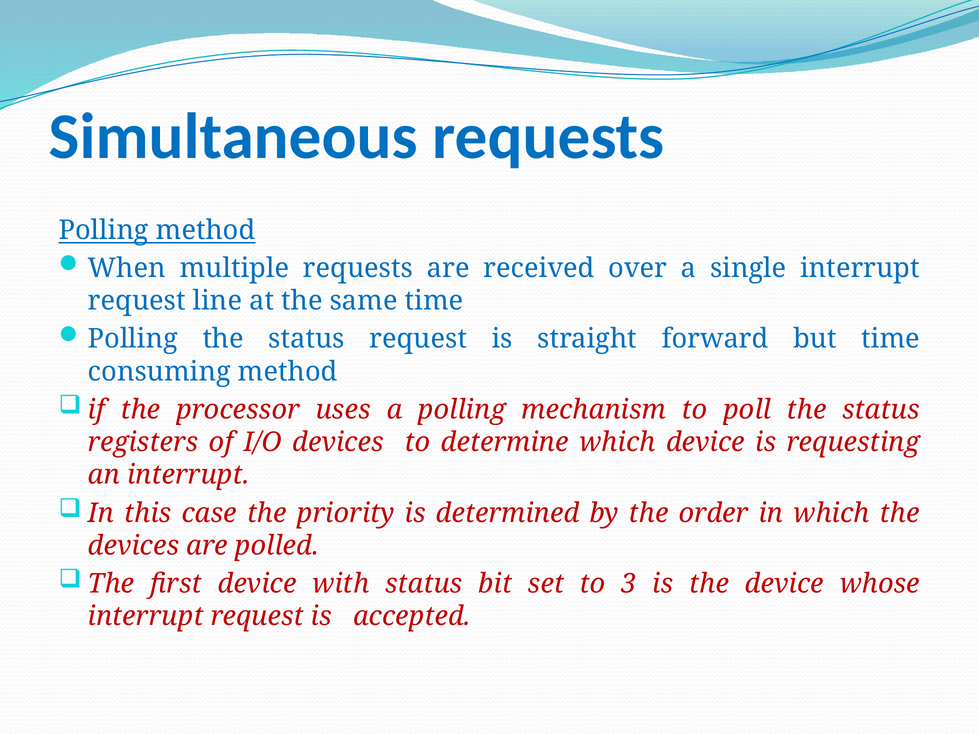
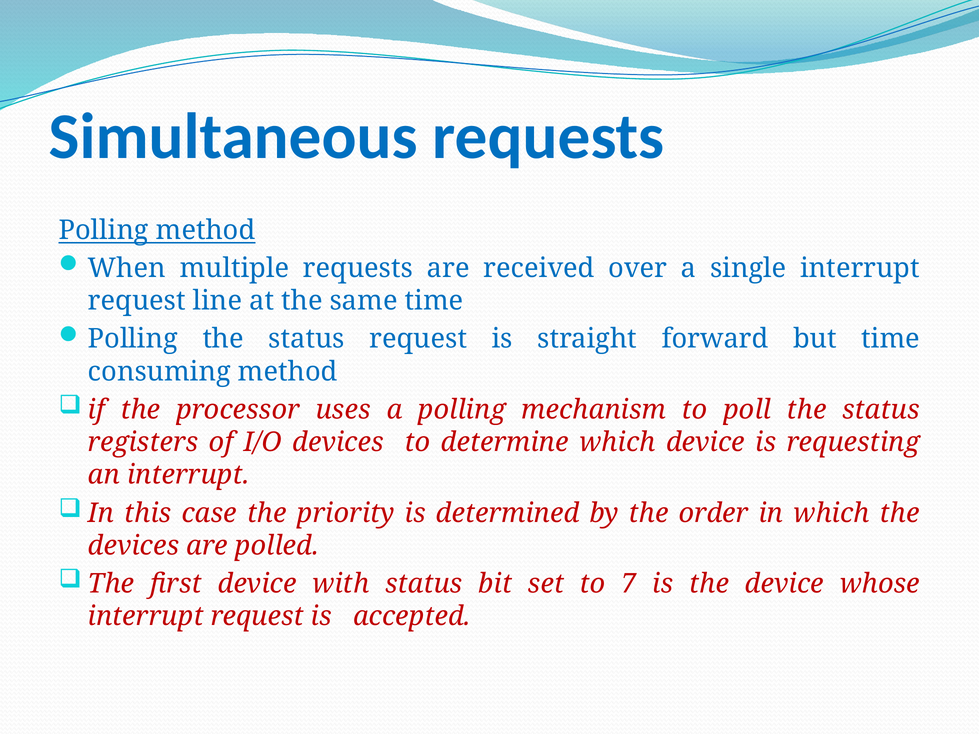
3: 3 -> 7 (629, 584)
